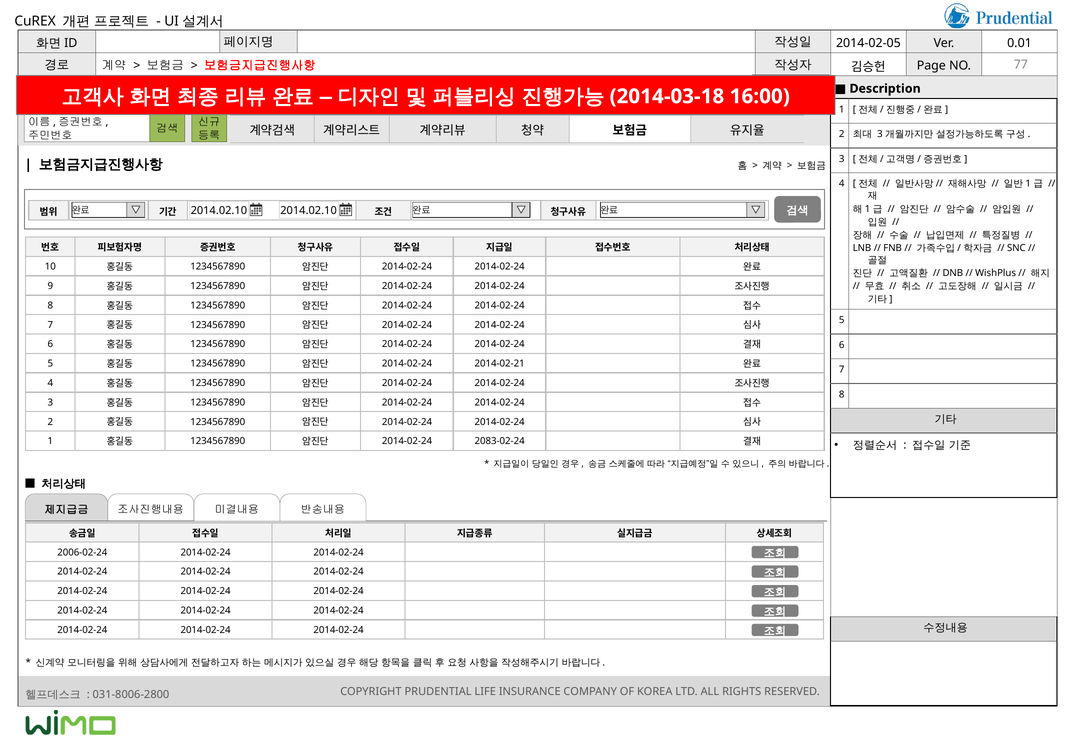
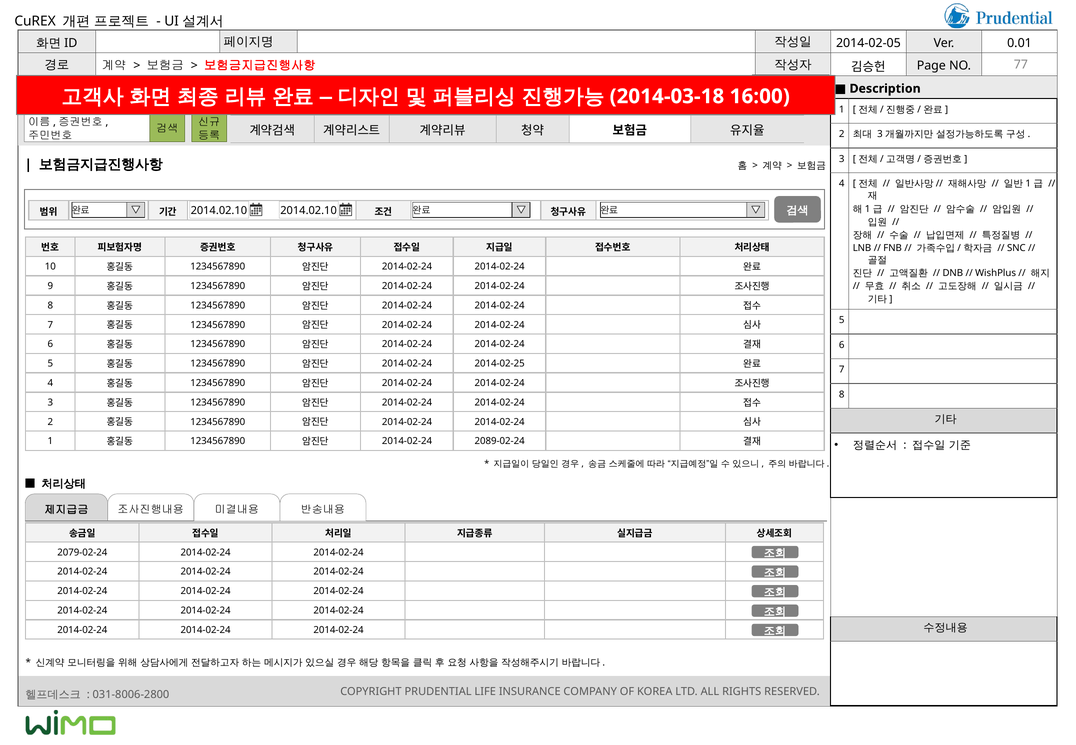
2014-02-21: 2014-02-21 -> 2014-02-25 (500, 364)
2083-02-24: 2083-02-24 -> 2089-02-24 (500, 441)
2006-02-24: 2006-02-24 -> 2079-02-24 (82, 552)
